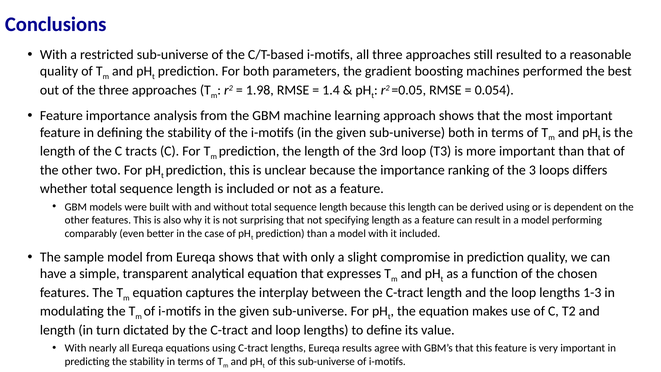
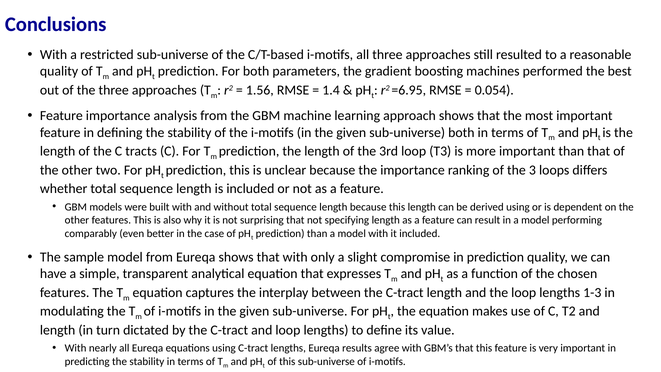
1.98: 1.98 -> 1.56 (260, 90)
=0.05: =0.05 -> =6.95 (409, 90)
